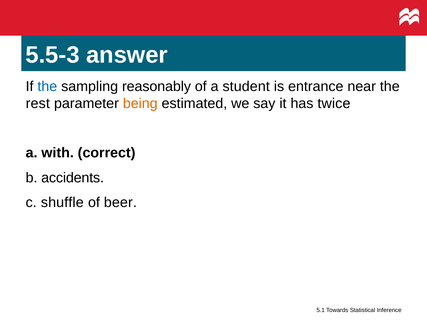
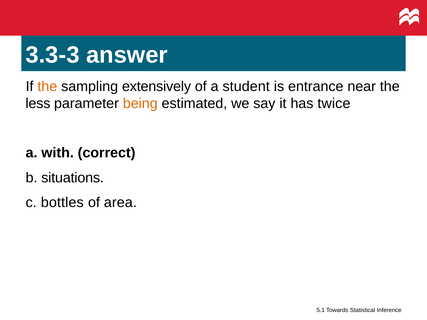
5.5-3: 5.5-3 -> 3.3-3 (53, 55)
the colour: blue -> orange (47, 86)
reasonably: reasonably -> extensively (157, 86)
rest: rest -> less (38, 103)
accidents: accidents -> situations (73, 178)
shuffle: shuffle -> bottles (62, 203)
beer: beer -> area (120, 203)
